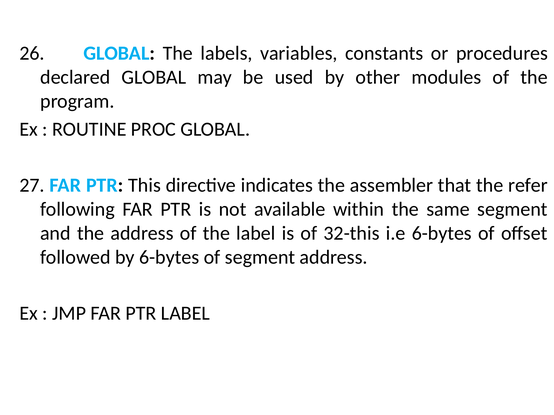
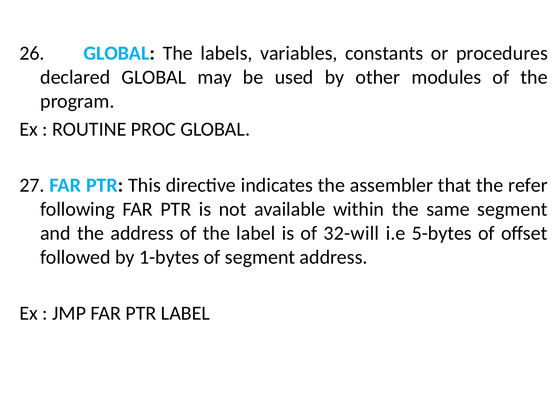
32-this: 32-this -> 32-will (351, 234)
i.e 6-bytes: 6-bytes -> 5-bytes (442, 234)
by 6-bytes: 6-bytes -> 1-bytes (169, 258)
